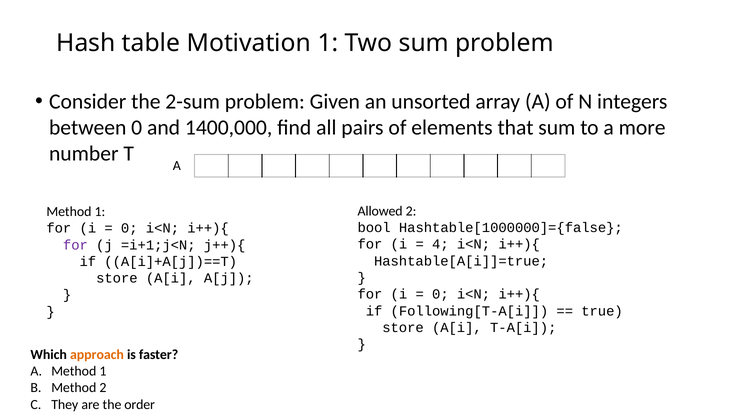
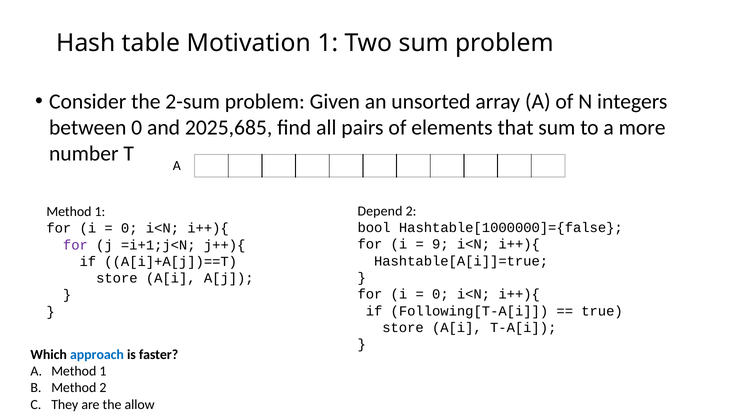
1400,000: 1400,000 -> 2025,685 (229, 128)
Allowed: Allowed -> Depend (380, 211)
4: 4 -> 9 (440, 244)
approach colour: orange -> blue (97, 354)
order: order -> allow (140, 404)
